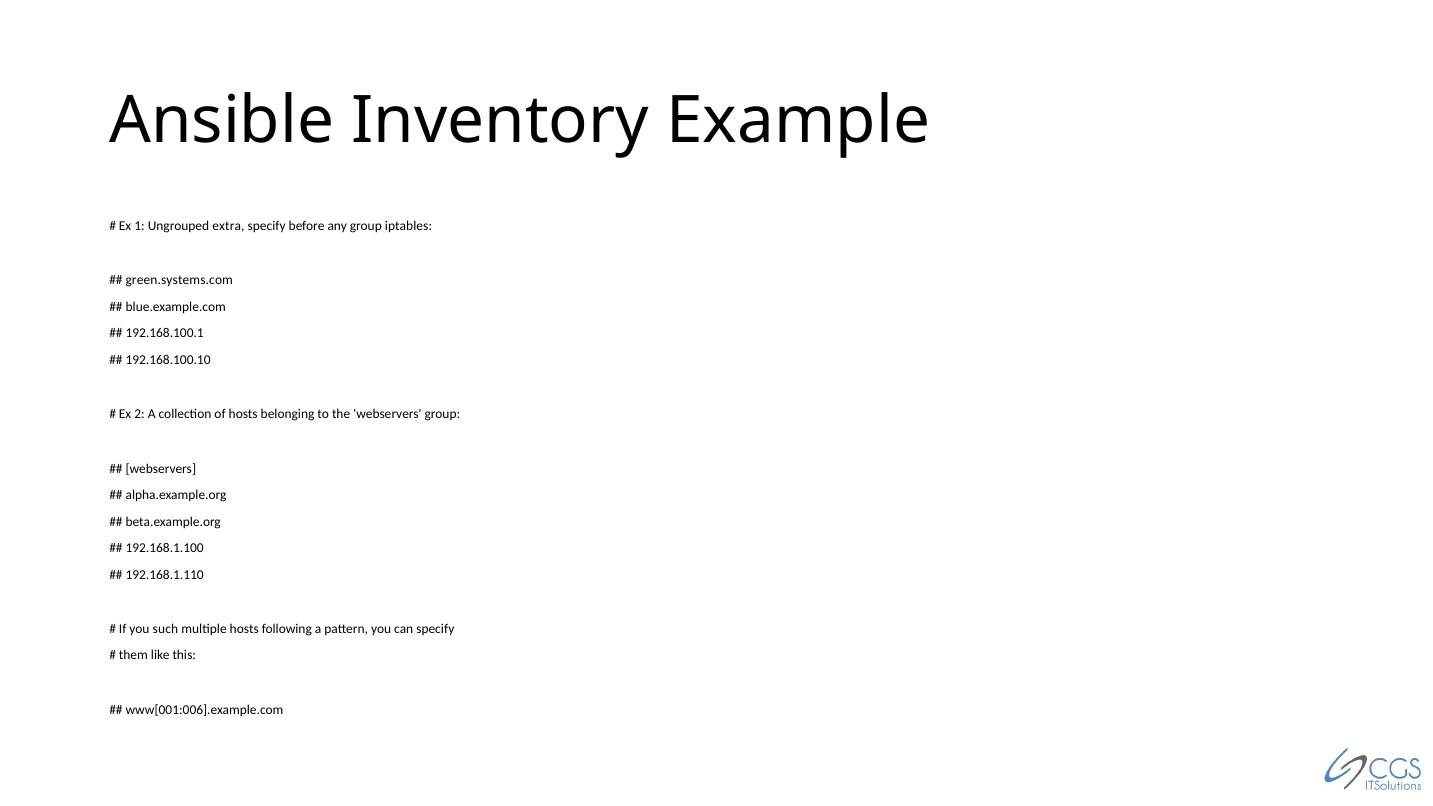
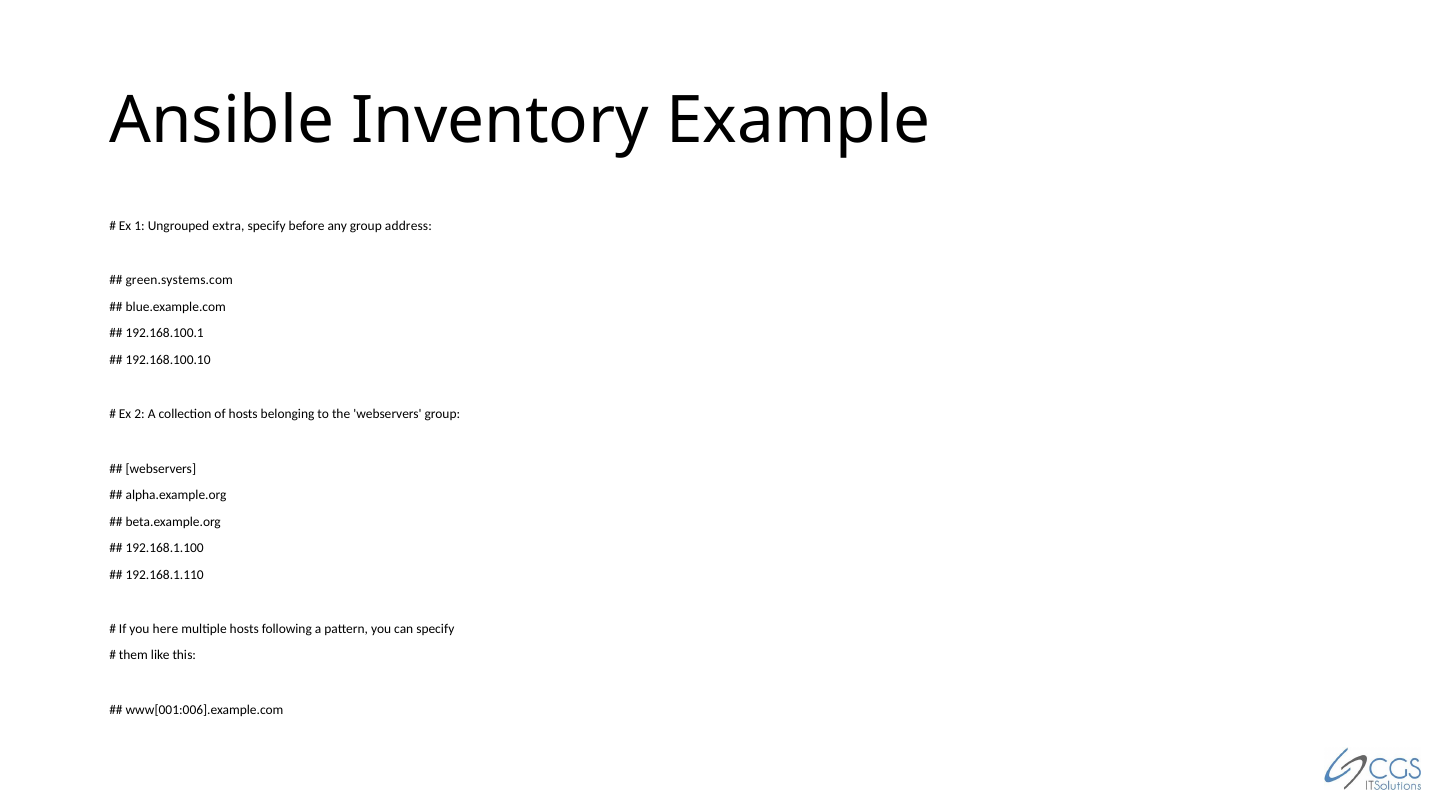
iptables: iptables -> address (408, 226)
such: such -> here (165, 629)
